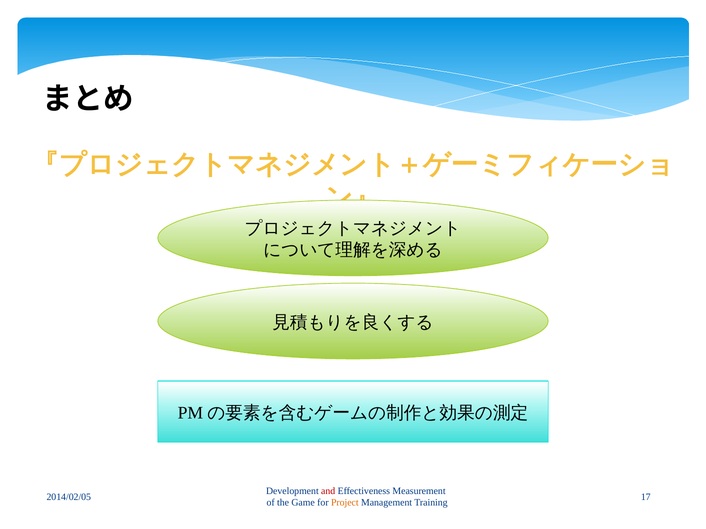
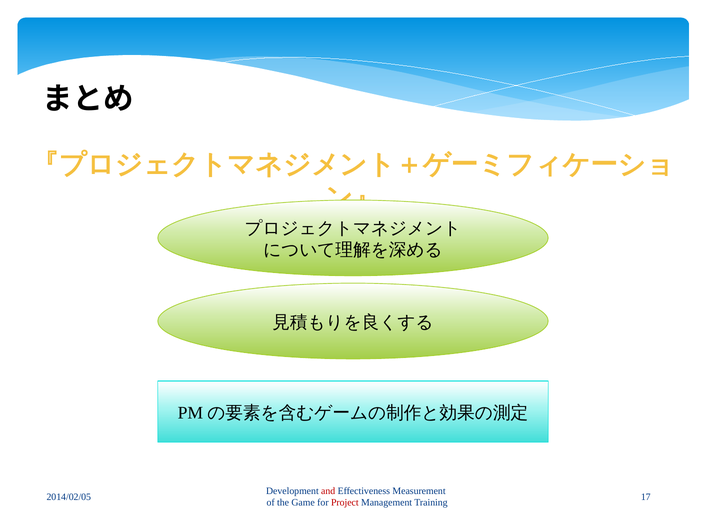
Project colour: orange -> red (345, 503)
